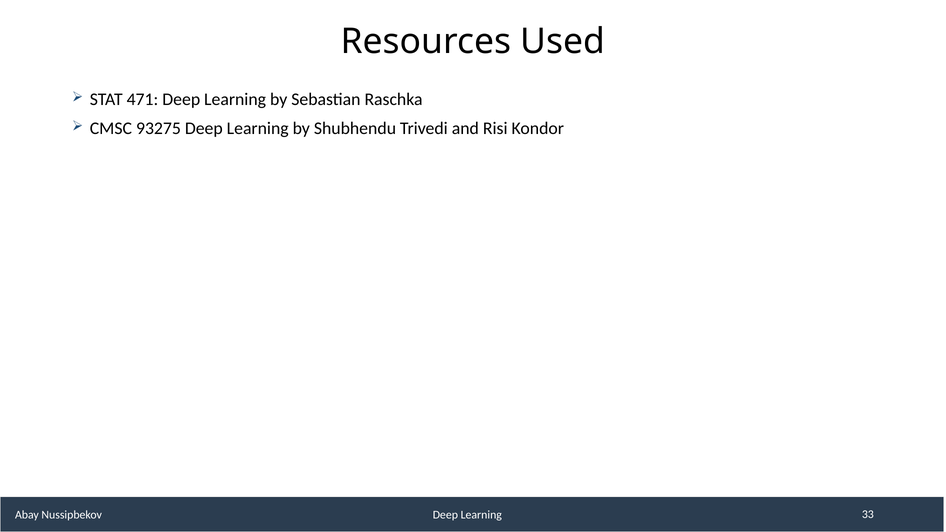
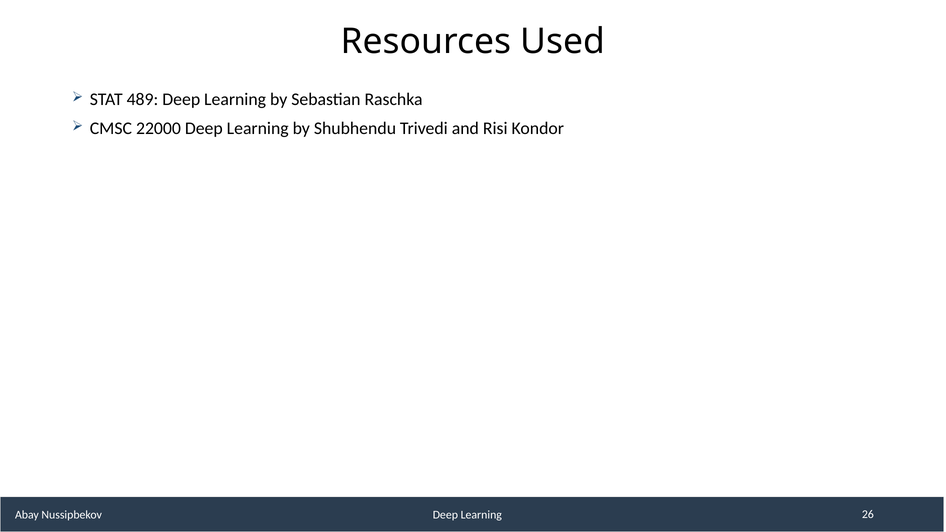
471: 471 -> 489 (142, 100)
93275: 93275 -> 22000 (158, 129)
33: 33 -> 26 (868, 515)
